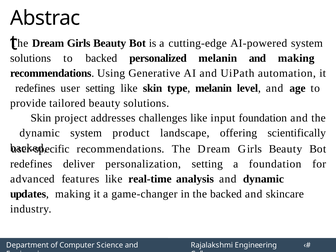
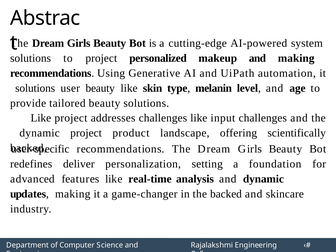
to backed: backed -> project (101, 58)
personalized melanin: melanin -> makeup (218, 58)
redefines: redefines -> solutions (35, 88)
user setting: setting -> beauty (100, 88)
Skin: Skin -> Like (41, 118)
input foundation: foundation -> challenges (263, 118)
dynamic system: system -> project (86, 133)
